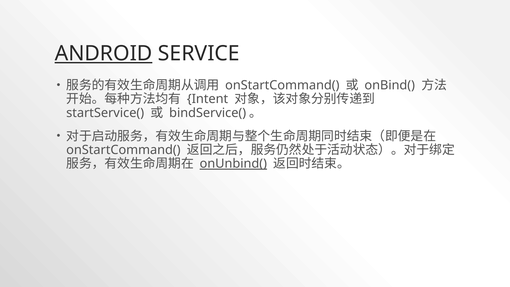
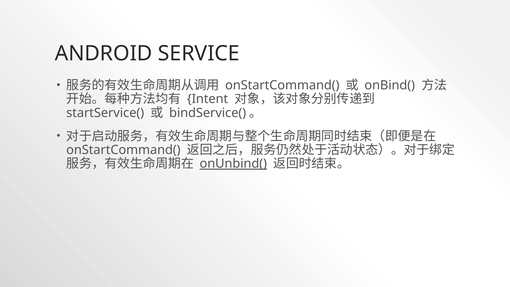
ANDROID underline: present -> none (104, 53)
